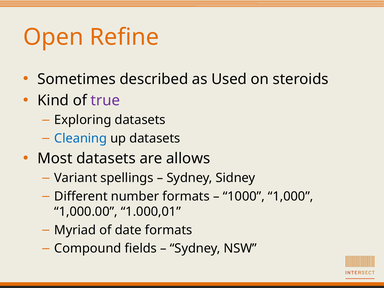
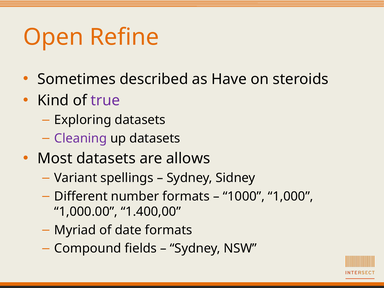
Used: Used -> Have (229, 79)
Cleaning colour: blue -> purple (81, 138)
1.000,01: 1.000,01 -> 1.400,00 (151, 212)
